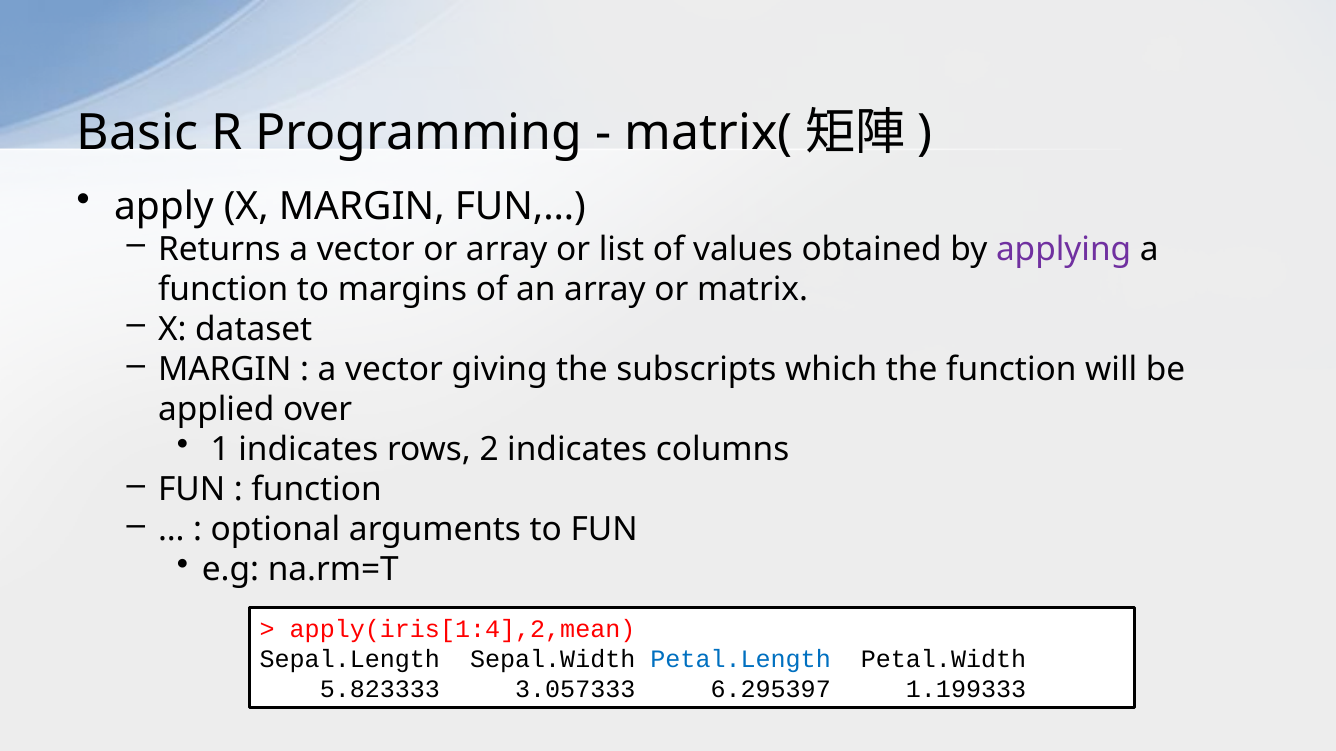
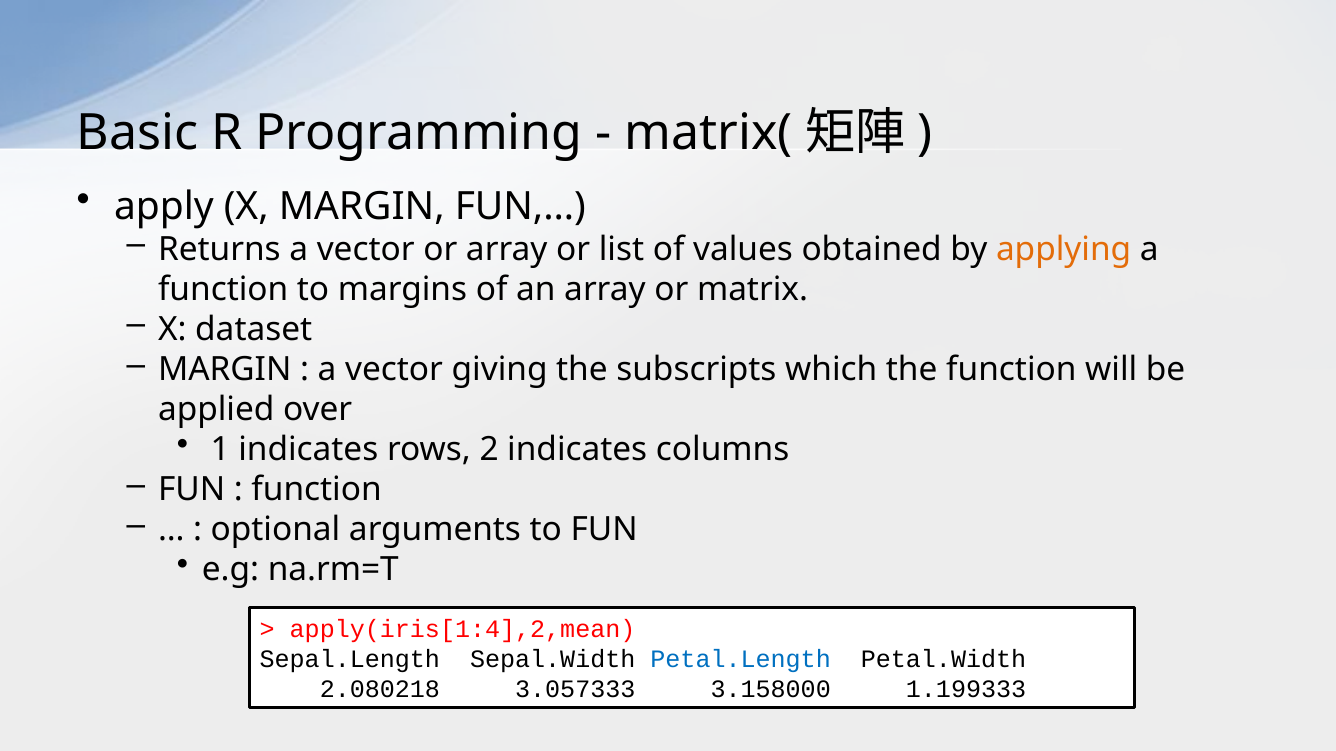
applying colour: purple -> orange (1064, 249)
5.823333: 5.823333 -> 2.080218 (380, 690)
6.295397: 6.295397 -> 3.158000 (771, 690)
